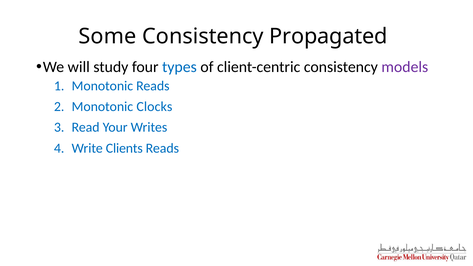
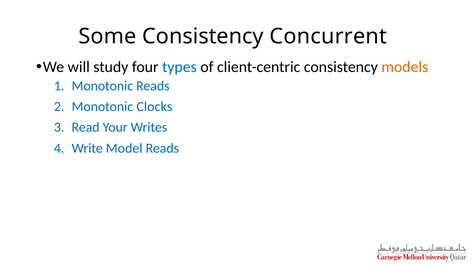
Propagated: Propagated -> Concurrent (328, 36)
models colour: purple -> orange (405, 67)
Clients: Clients -> Model (124, 148)
